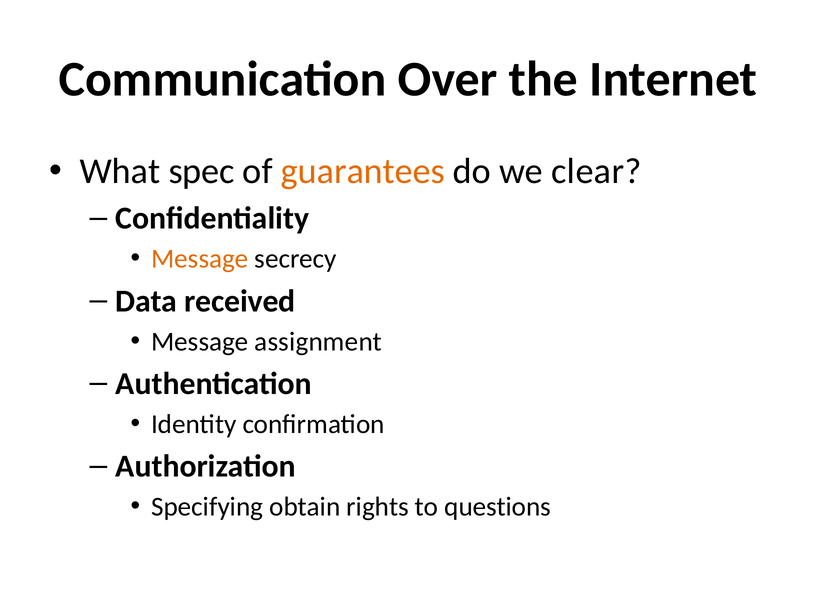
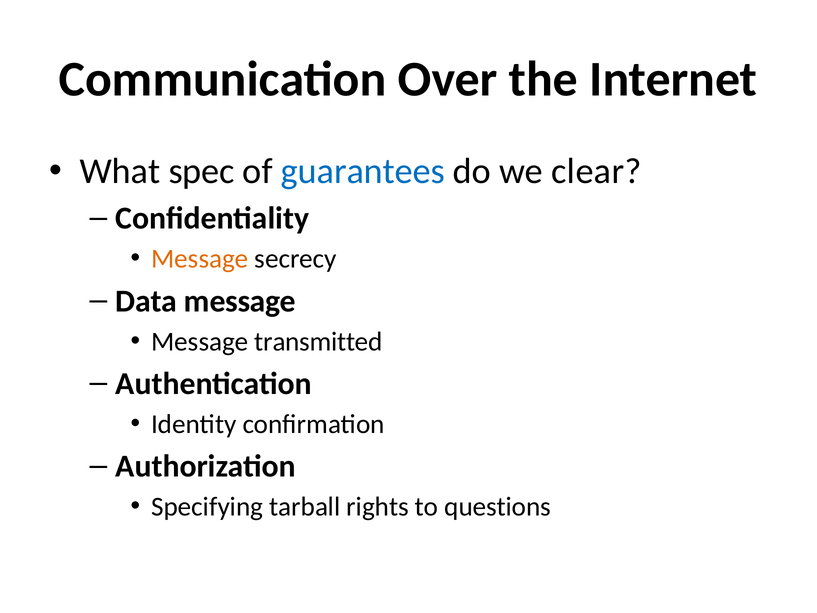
guarantees colour: orange -> blue (363, 171)
Data received: received -> message (240, 301)
assignment: assignment -> transmitted (318, 341)
obtain: obtain -> tarball (305, 507)
